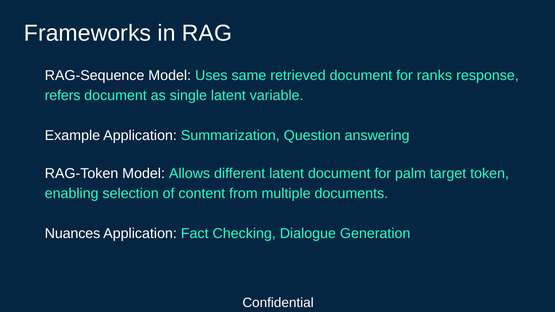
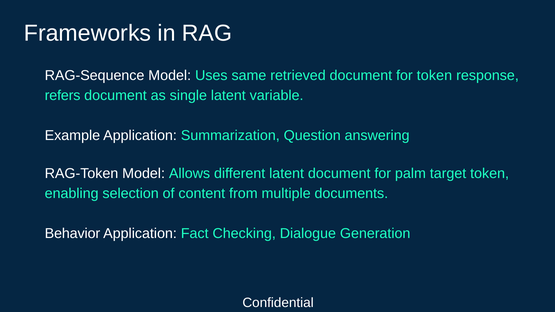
for ranks: ranks -> token (434, 76)
Nuances: Nuances -> Behavior (72, 234)
